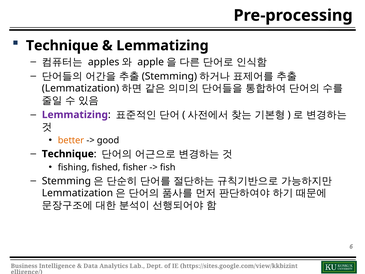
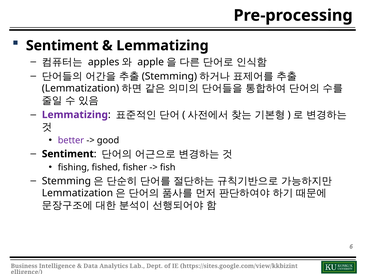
Technique: Technique -> Sentiment (62, 46)
better colour: orange -> purple (71, 140)
Technique: Technique -> Sentiment (68, 154)
